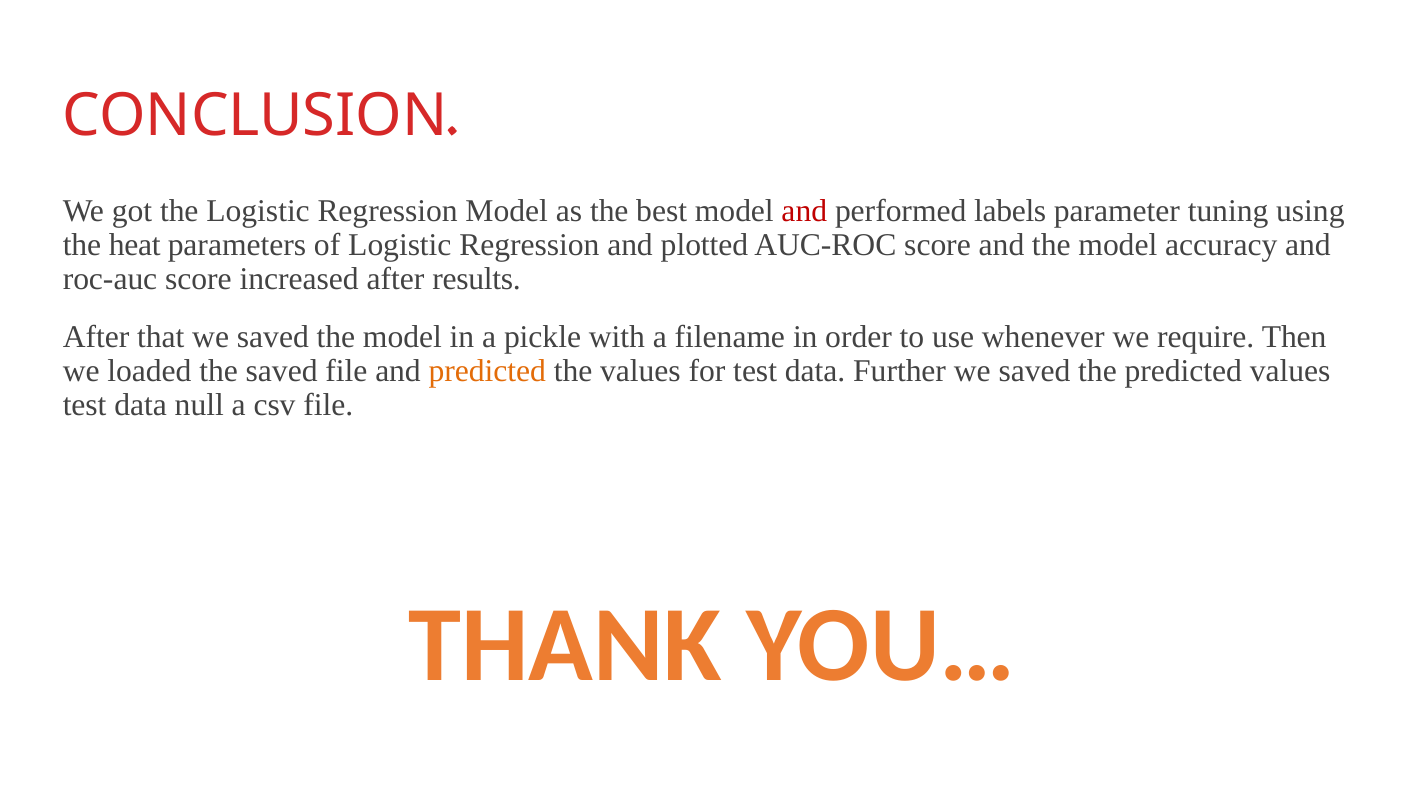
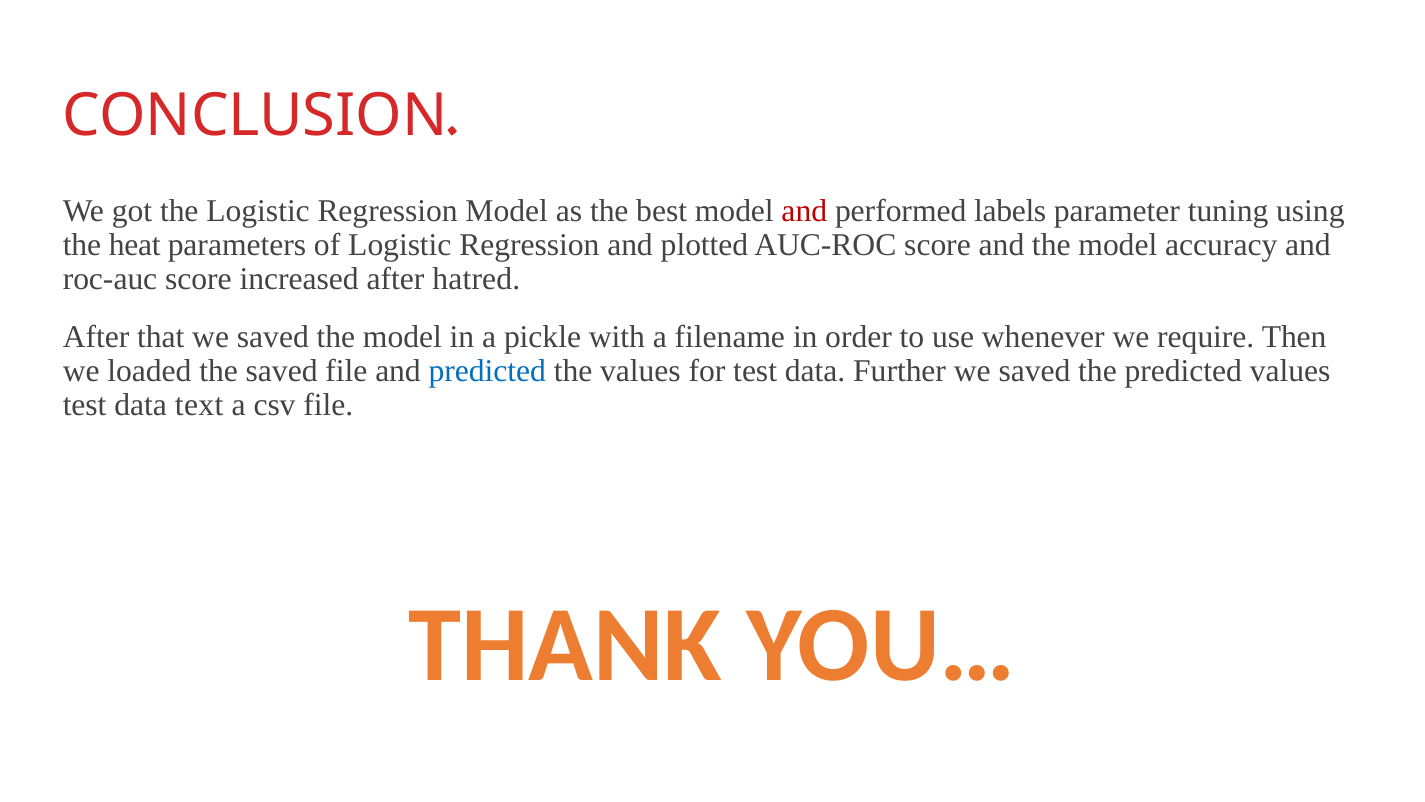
results: results -> hatred (476, 279)
predicted colour: orange -> blue (487, 371)
null: null -> text (199, 405)
